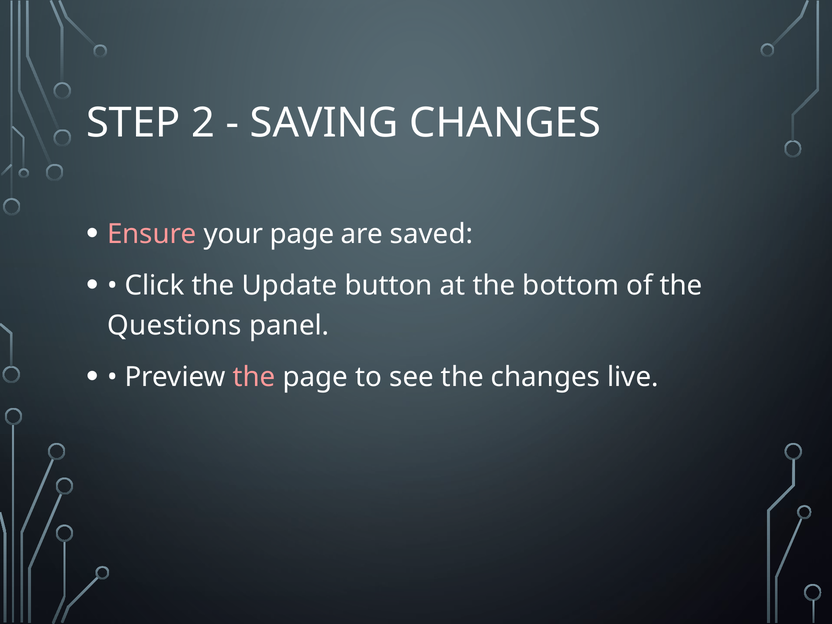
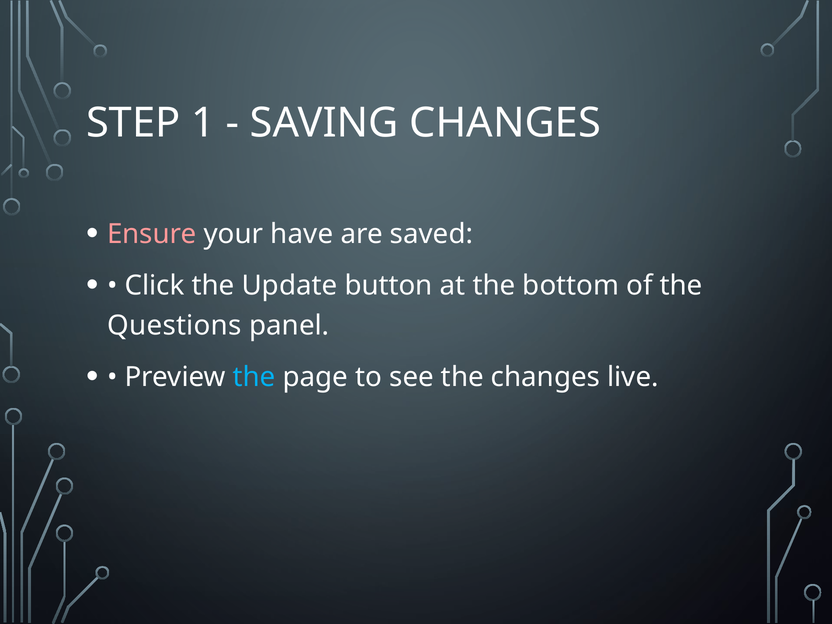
2: 2 -> 1 (203, 123)
your page: page -> have (302, 234)
the colour: pink -> light blue (254, 377)
